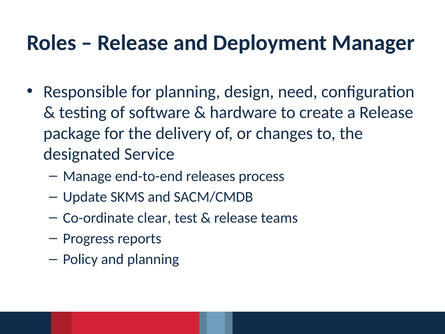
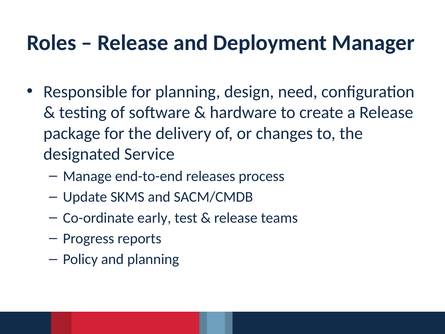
clear: clear -> early (154, 218)
